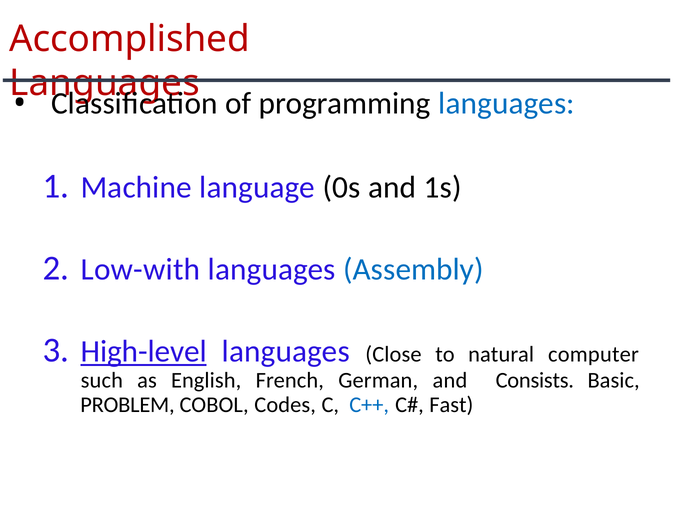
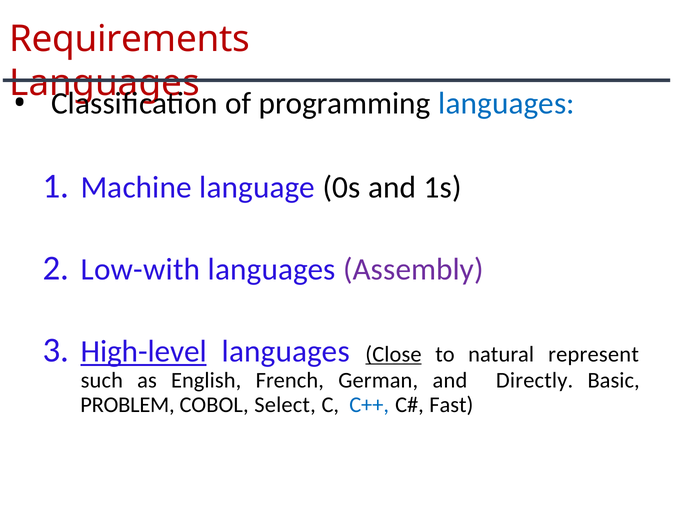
Accomplished: Accomplished -> Requirements (130, 39)
Assembly colour: blue -> purple (413, 269)
Close underline: none -> present (393, 354)
computer: computer -> represent (594, 354)
Consists: Consists -> Directly (535, 380)
Codes: Codes -> Select (285, 405)
